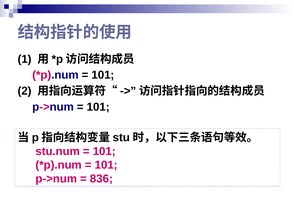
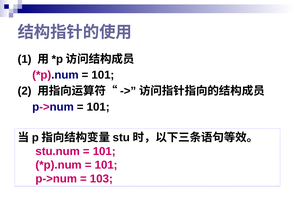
836: 836 -> 103 (101, 179)
